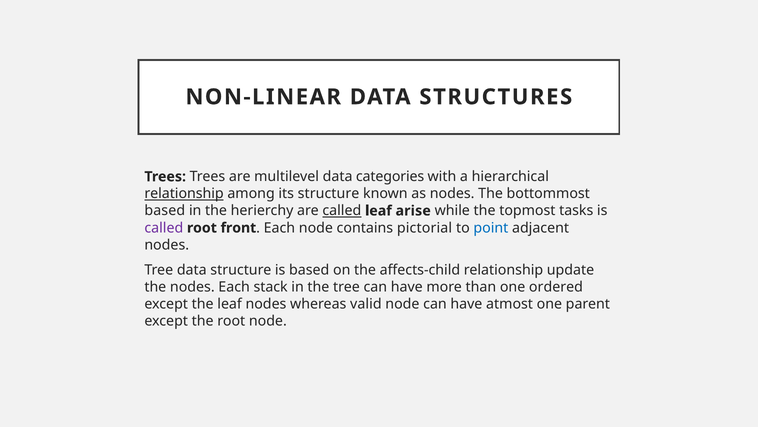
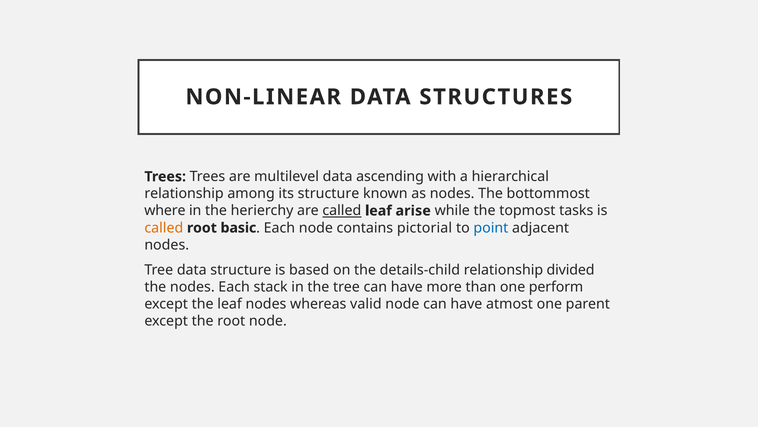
categories: categories -> ascending (390, 176)
relationship underline: present -> none (184, 193)
based: based -> where (165, 210)
called colour: purple -> orange (164, 228)
front: front -> basic (238, 228)
affects-child: affects-child -> details-child (420, 270)
update: update -> divided (571, 270)
ordered: ordered -> perform (556, 287)
